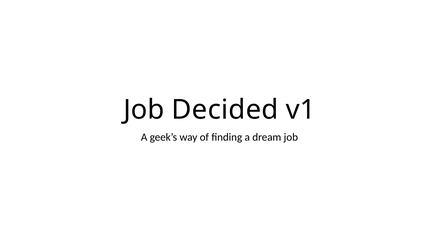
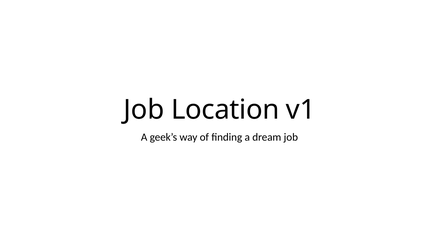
Decided: Decided -> Location (225, 110)
